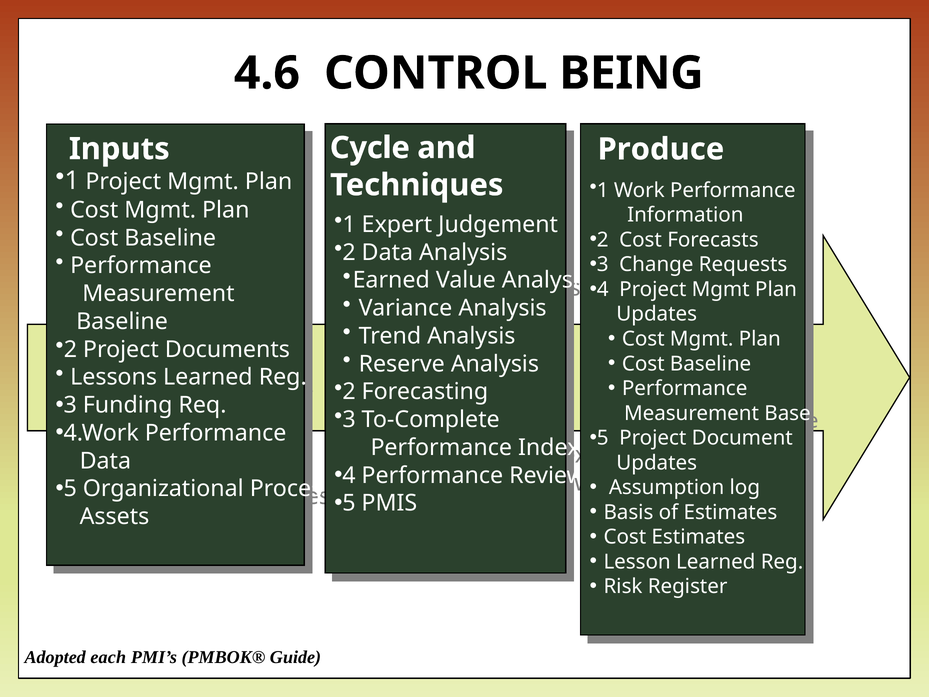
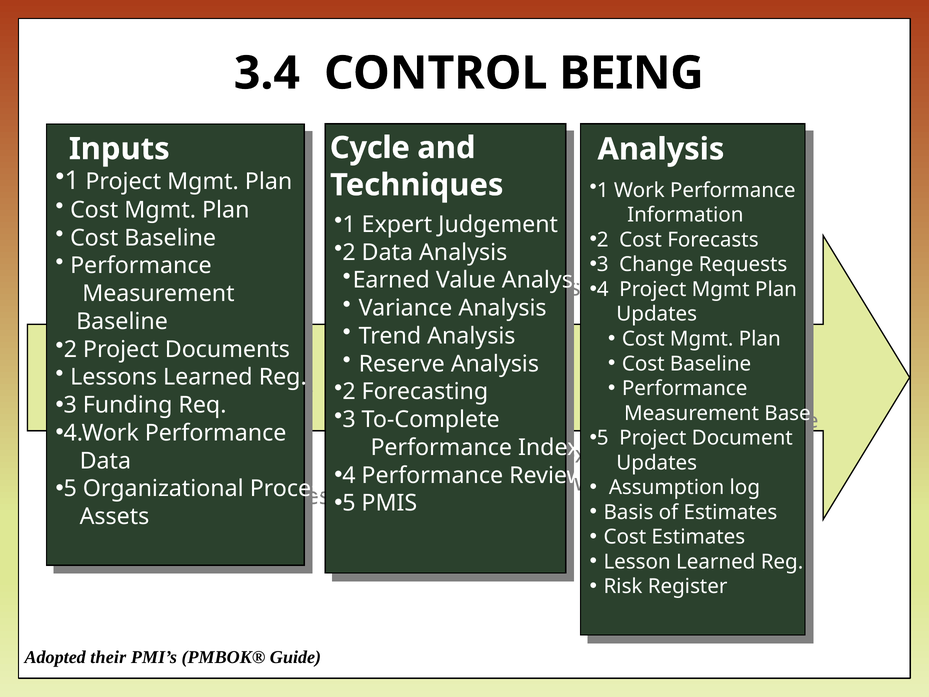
4.6: 4.6 -> 3.4 (267, 73)
Produce: Produce -> Analysis (661, 149)
each: each -> their (108, 657)
